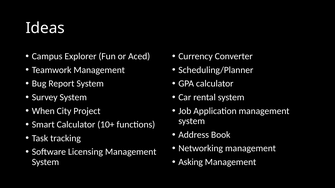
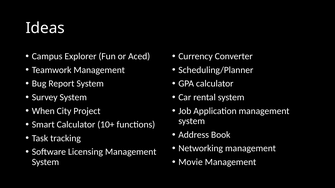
Asking: Asking -> Movie (191, 162)
